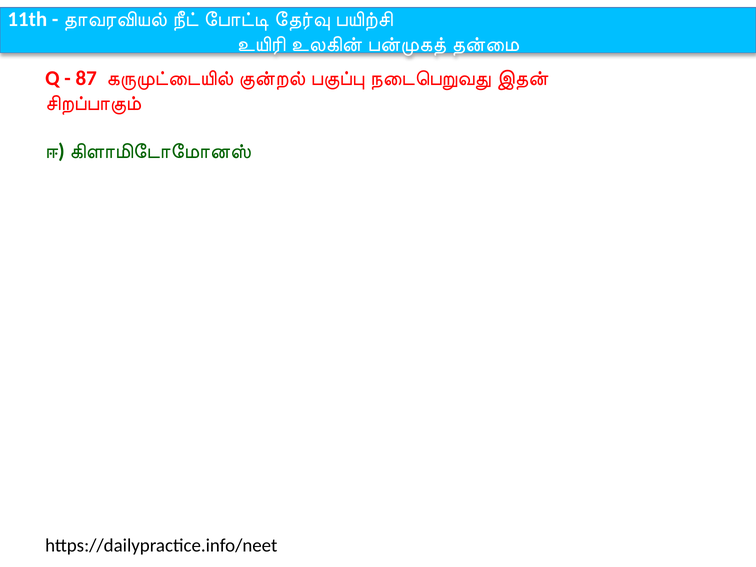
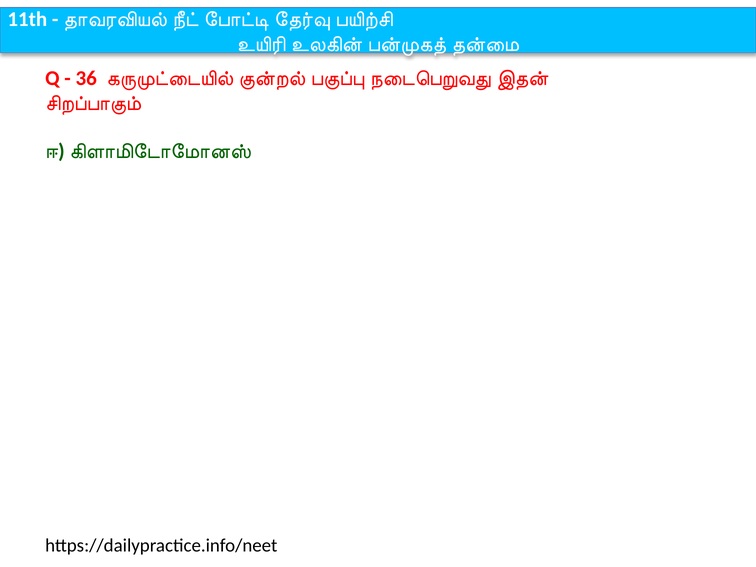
87: 87 -> 36 (86, 78)
